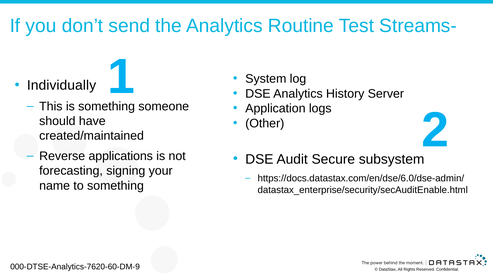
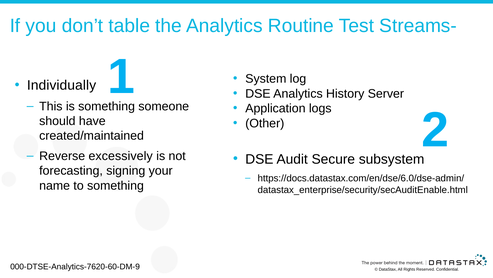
send: send -> table (129, 26)
applications: applications -> excessively (121, 156)
